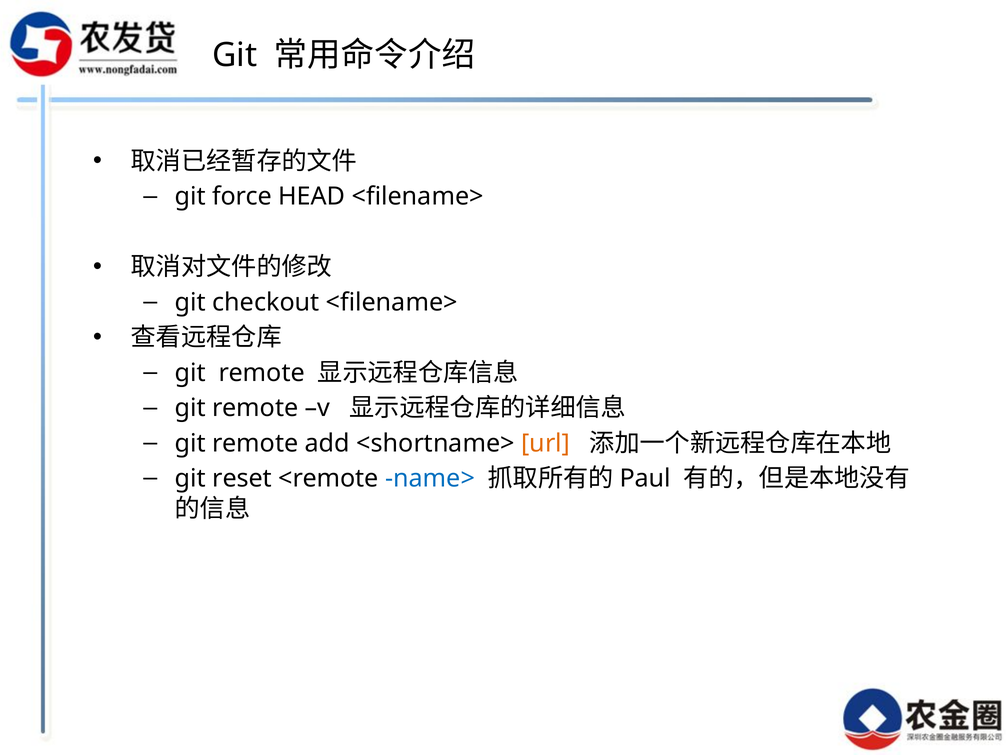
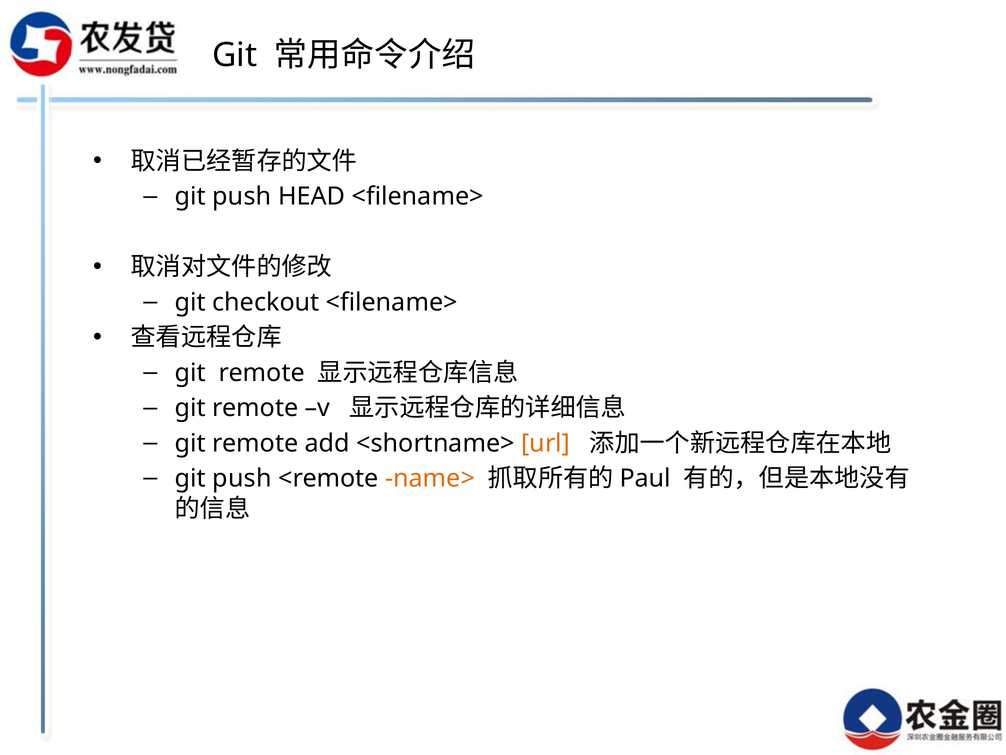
force: force -> push (242, 197)
reset: reset -> push (242, 478)
name> colour: blue -> orange (430, 478)
